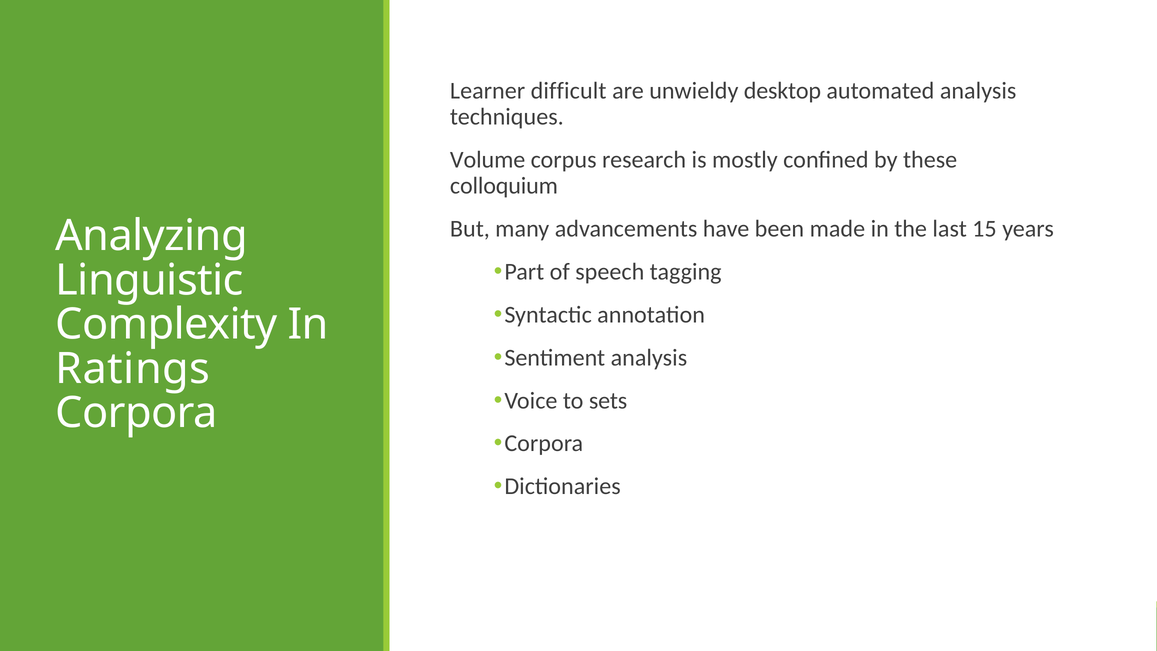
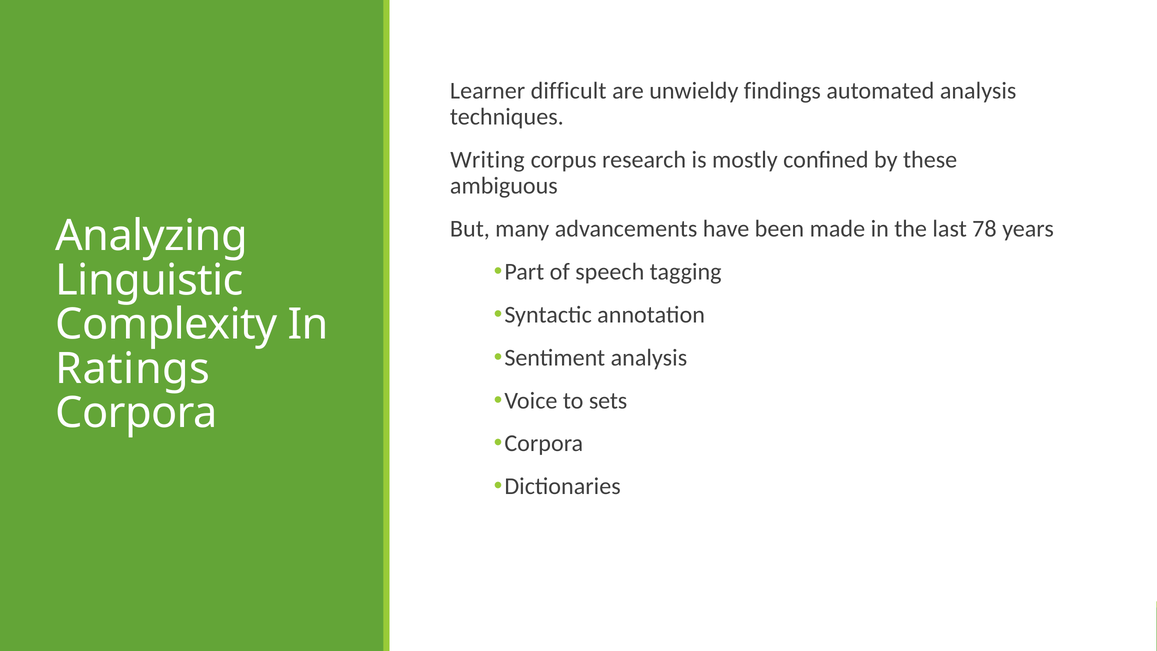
desktop: desktop -> findings (782, 91)
Volume: Volume -> Writing (487, 160)
colloquium: colloquium -> ambiguous (504, 186)
15: 15 -> 78 (984, 229)
